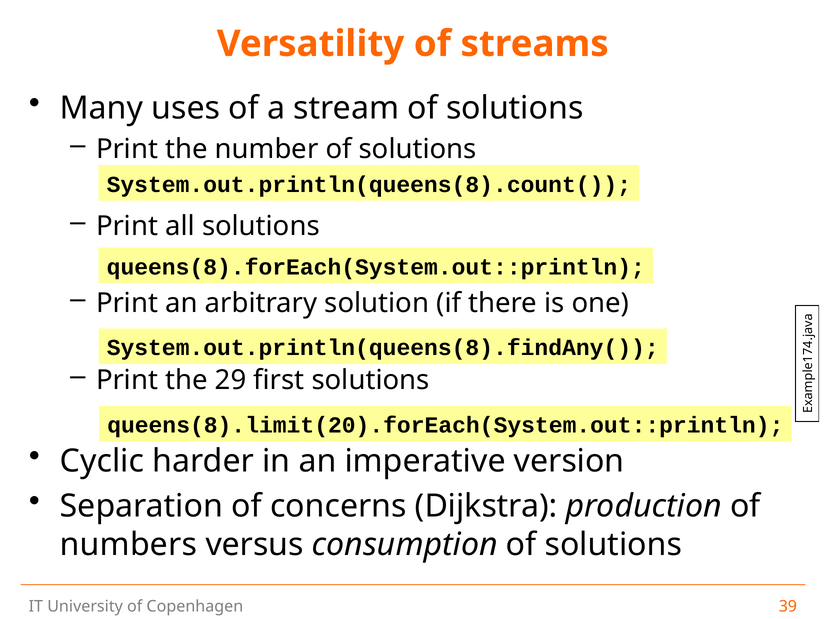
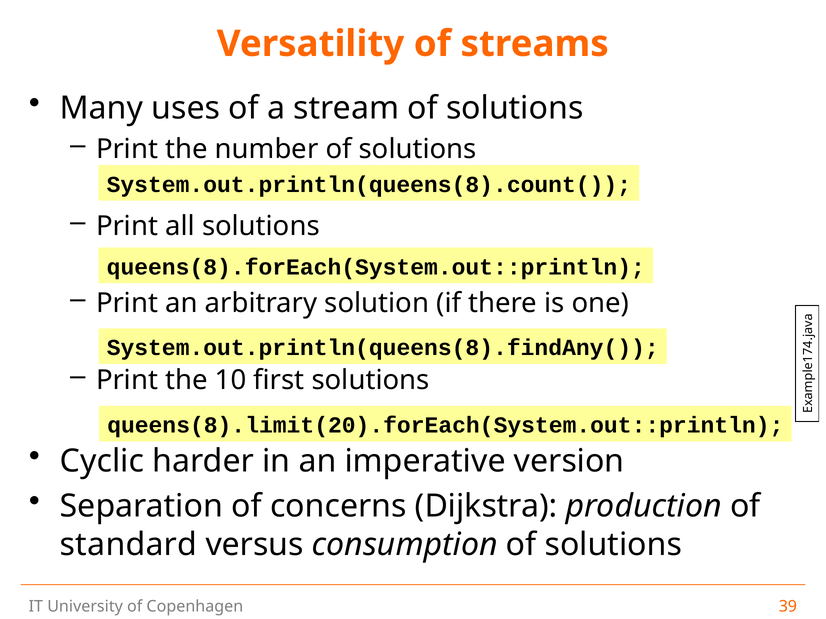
29: 29 -> 10 (231, 380)
numbers: numbers -> standard (128, 545)
